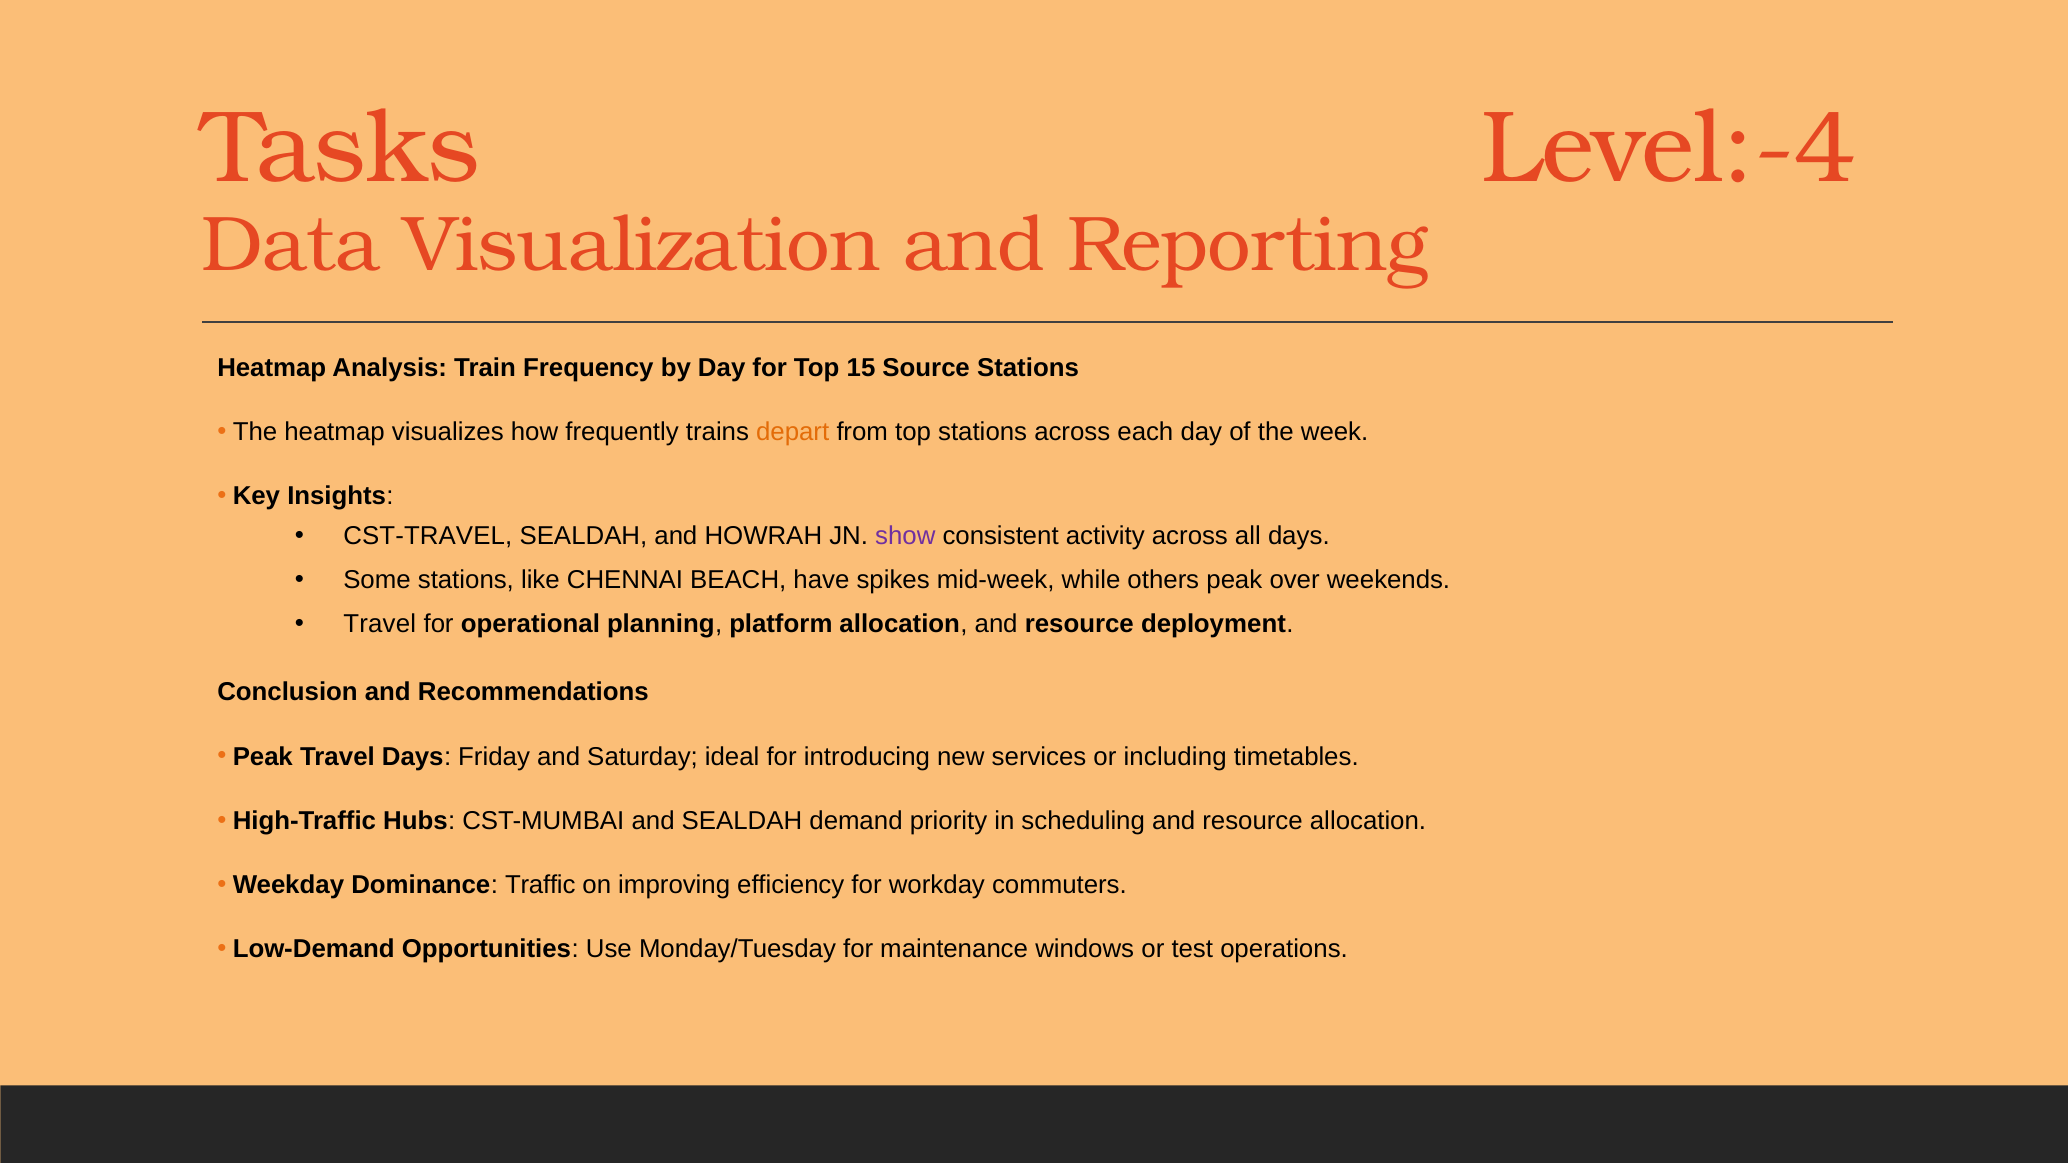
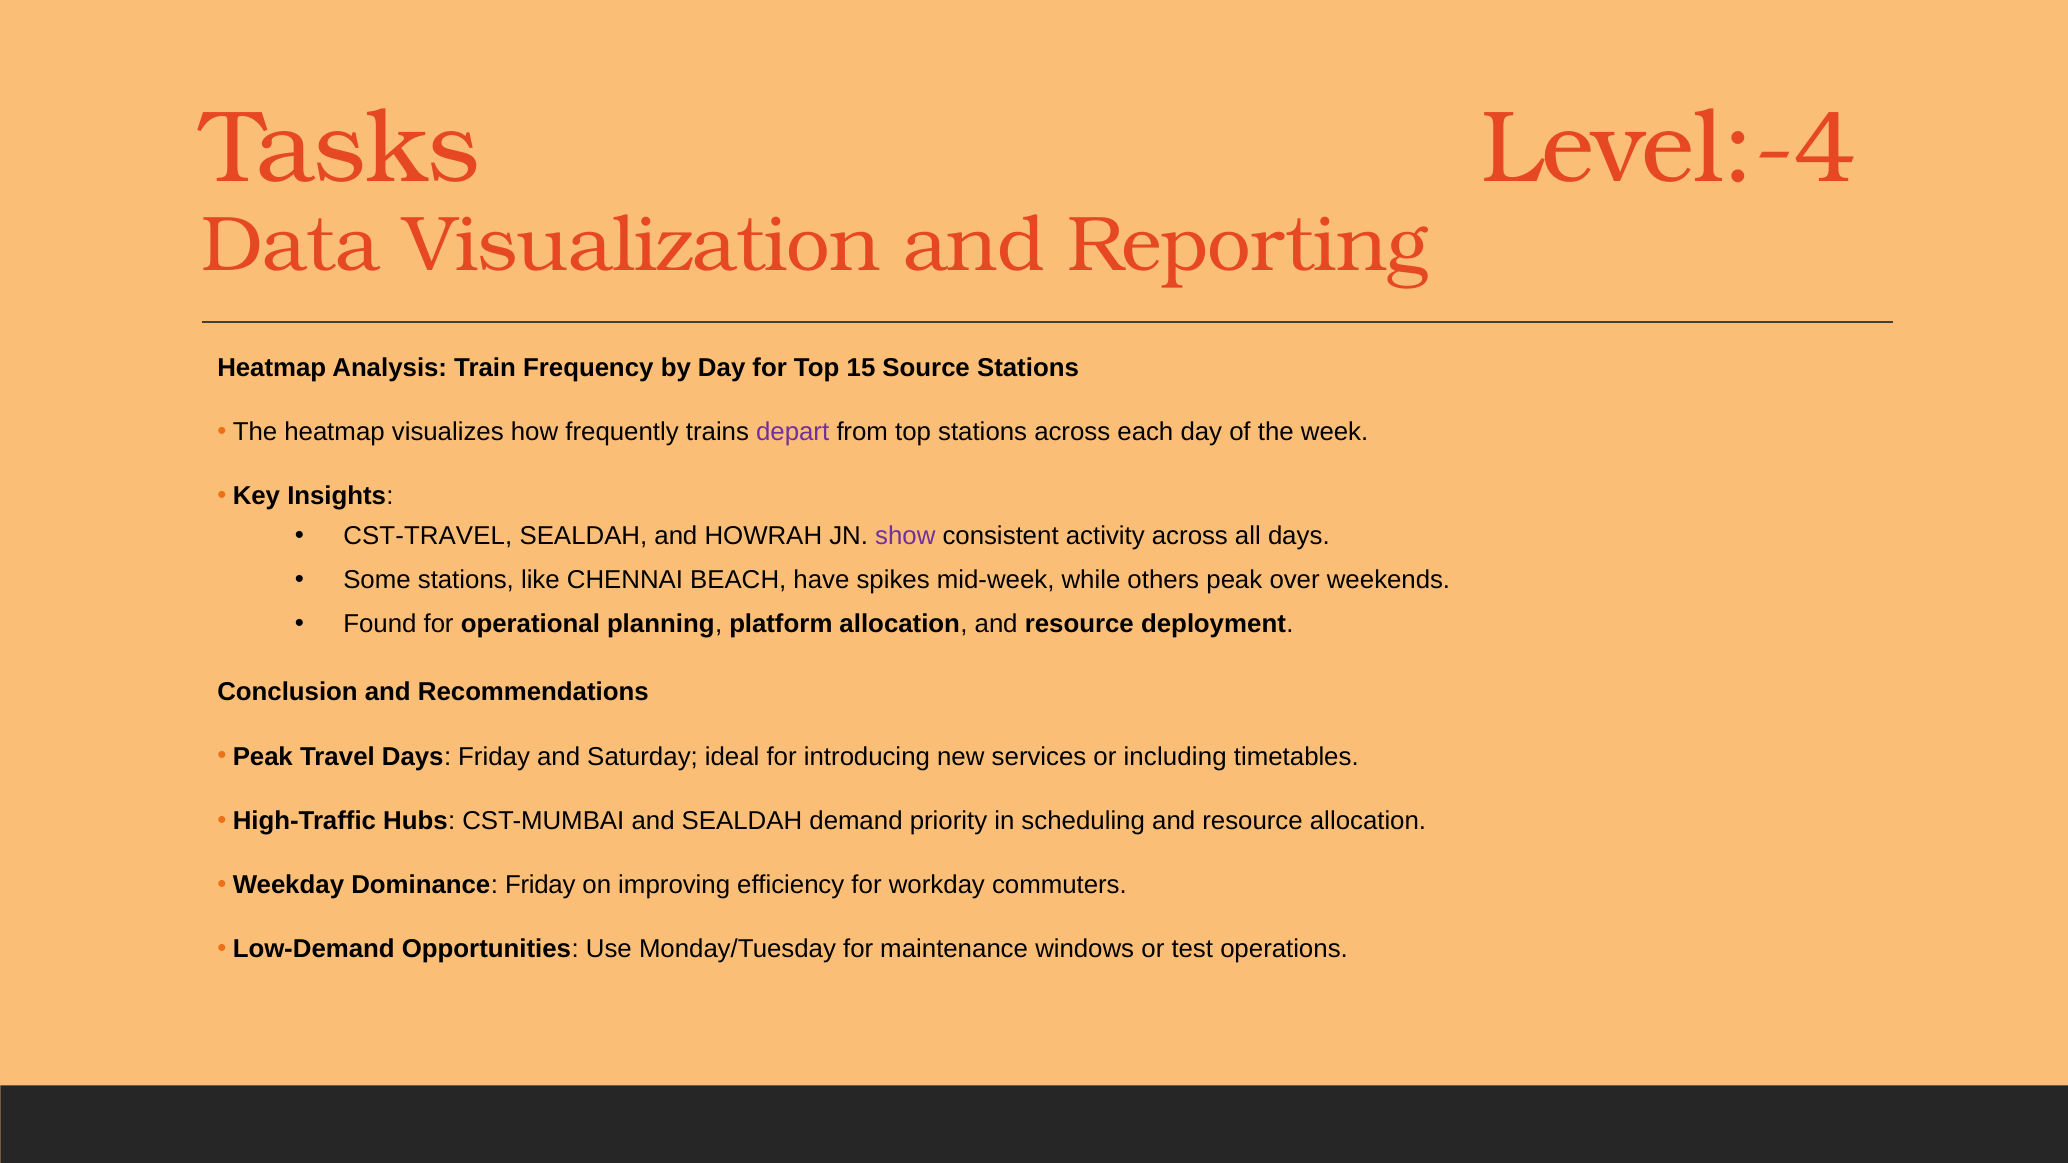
depart colour: orange -> purple (793, 432)
Travel: Travel -> Found (380, 624)
Dominance Traffic: Traffic -> Friday (540, 885)
